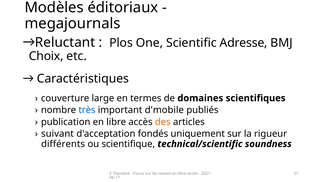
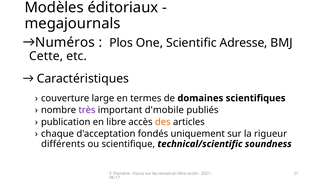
Reluctant: Reluctant -> Numéros (65, 42)
Choix: Choix -> Cette (46, 56)
très colour: blue -> purple (87, 110)
suivant: suivant -> chaque (57, 134)
